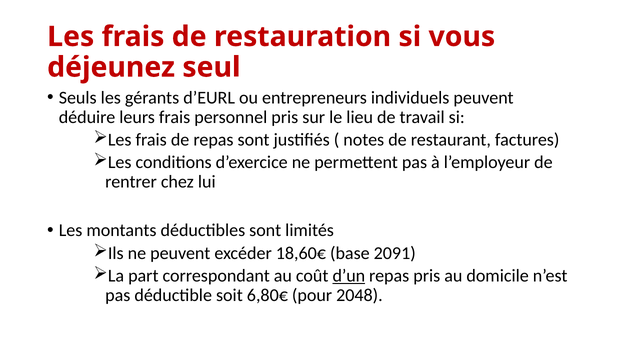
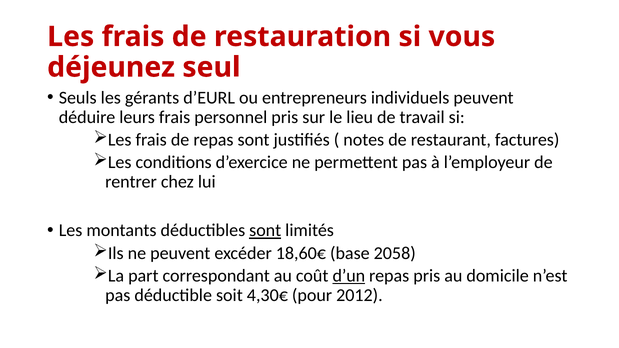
sont underline: none -> present (265, 231)
2091: 2091 -> 2058 (395, 253)
6,80€: 6,80€ -> 4,30€ (267, 295)
2048: 2048 -> 2012 (359, 295)
